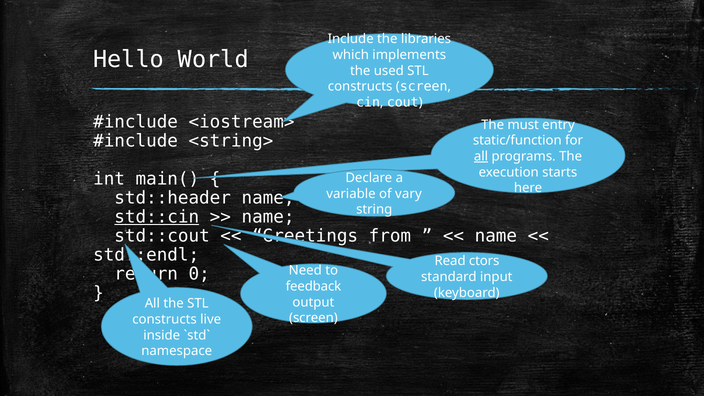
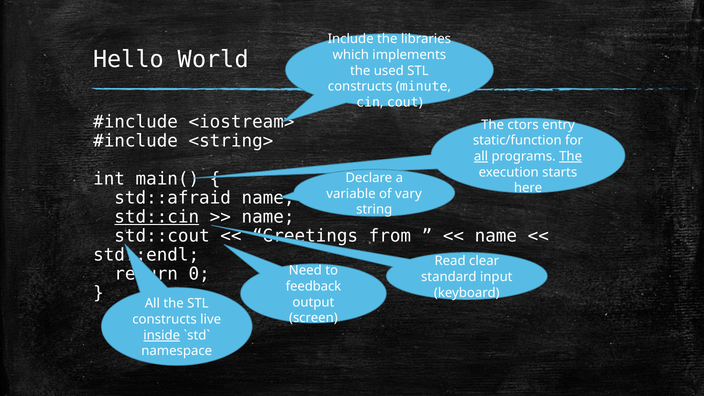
screen: screen -> minute (424, 87)
must: must -> ctors (523, 125)
The underline: none -> present (571, 156)
std::header: std::header -> std::afraid (173, 198)
ctors: ctors -> clear (484, 261)
inside underline: none -> present (162, 335)
